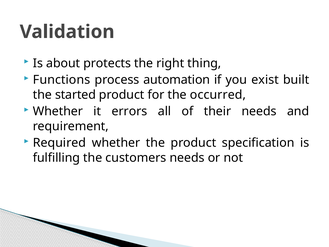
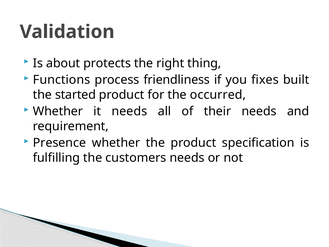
automation: automation -> friendliness (177, 80)
exist: exist -> fixes (265, 80)
it errors: errors -> needs (129, 111)
Required: Required -> Presence (59, 143)
